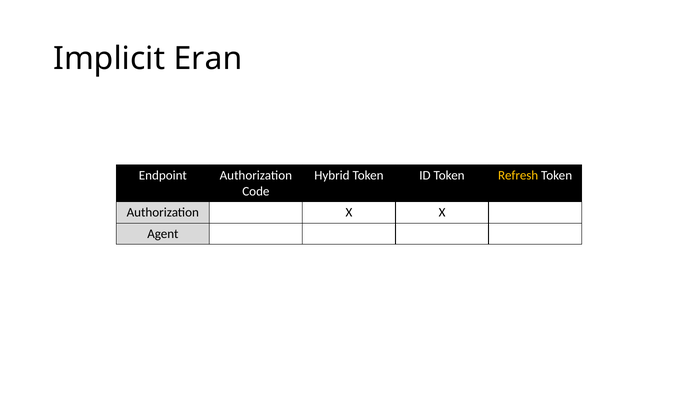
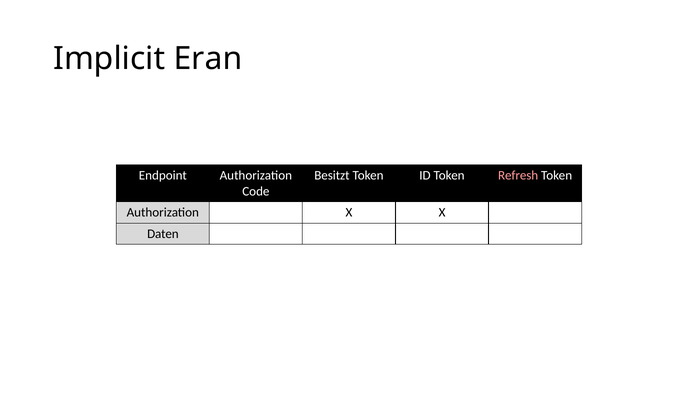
Hybrid: Hybrid -> Besitzt (332, 175)
Refresh colour: yellow -> pink (518, 175)
Agent: Agent -> Daten (163, 234)
